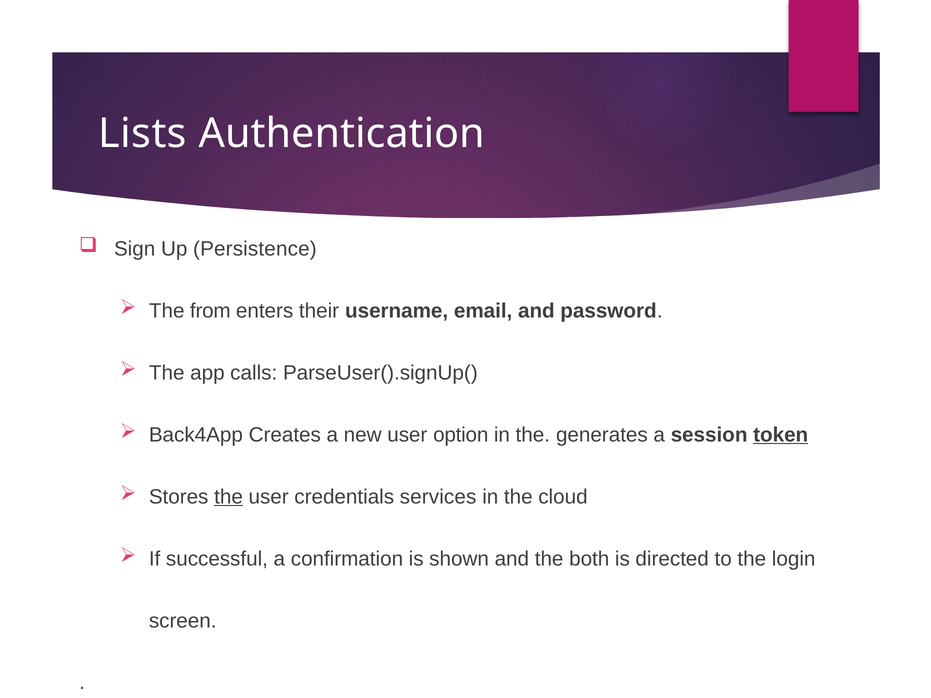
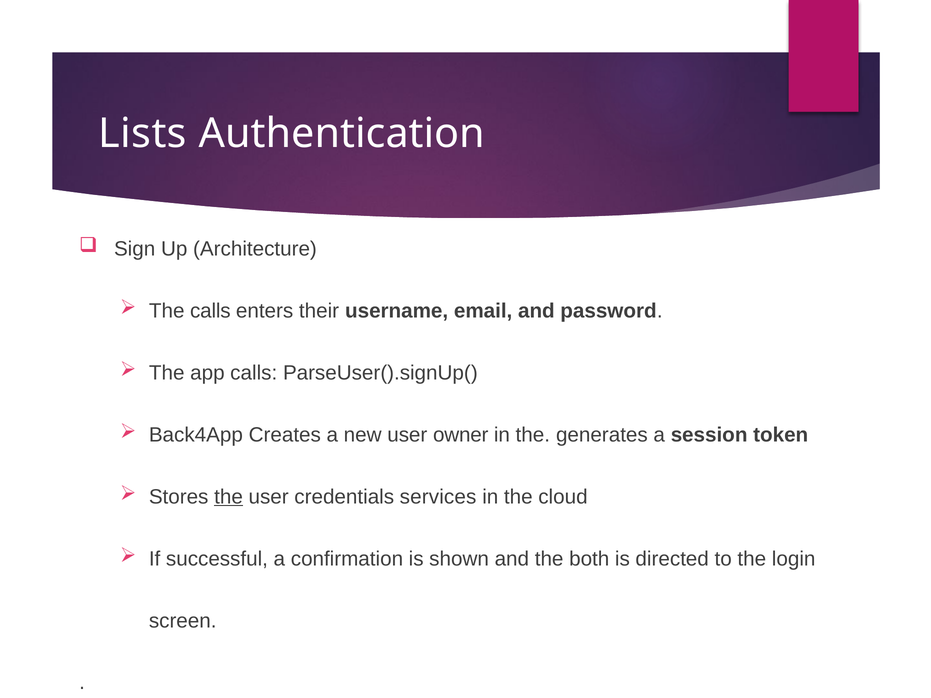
Persistence: Persistence -> Architecture (255, 249)
The from: from -> calls (210, 311)
option: option -> owner (461, 435)
token underline: present -> none (781, 435)
